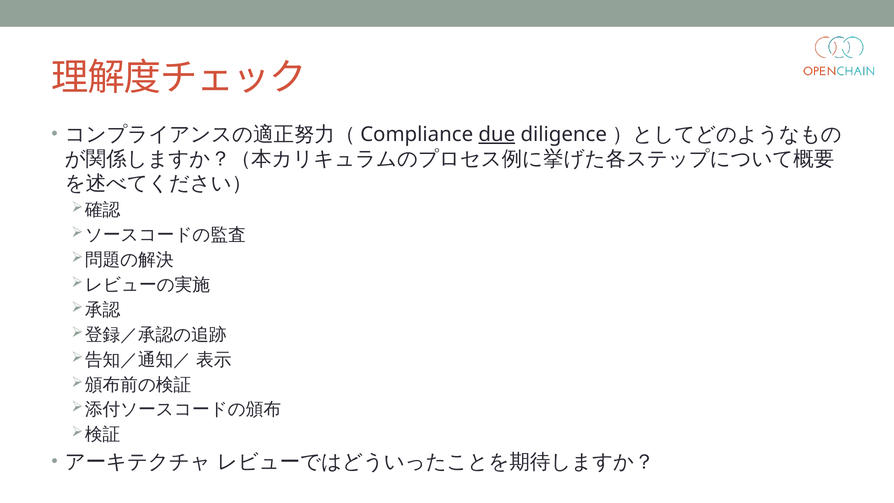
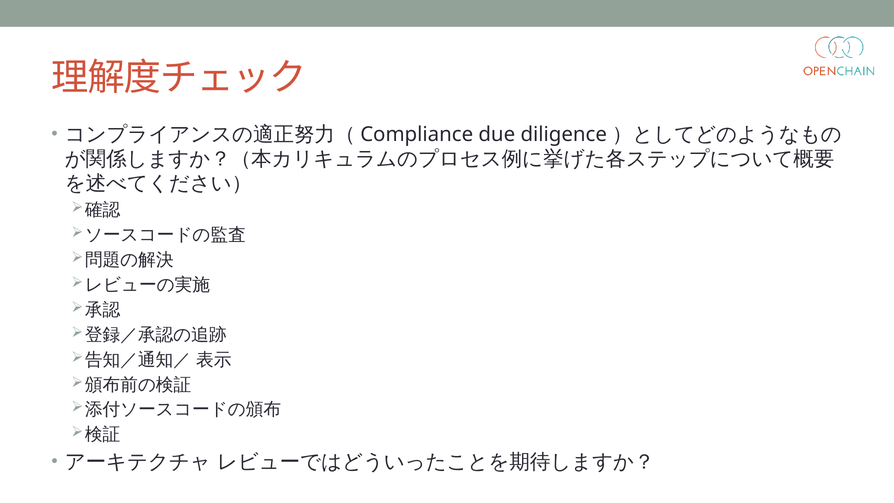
due underline: present -> none (497, 134)
